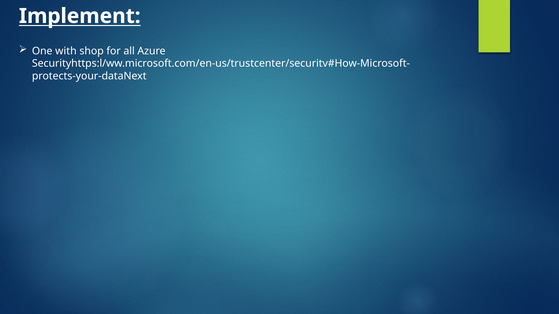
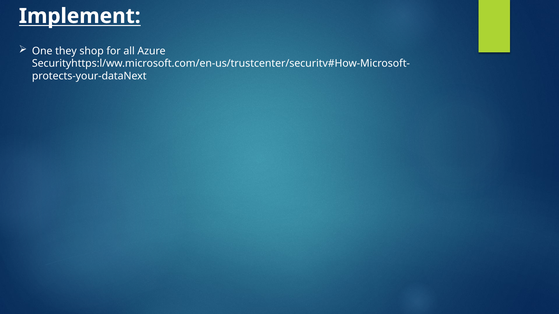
with: with -> they (66, 51)
